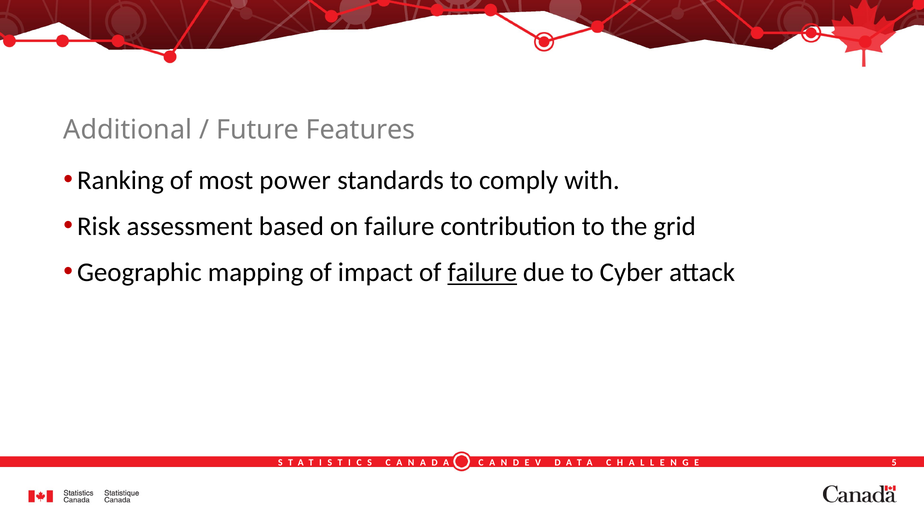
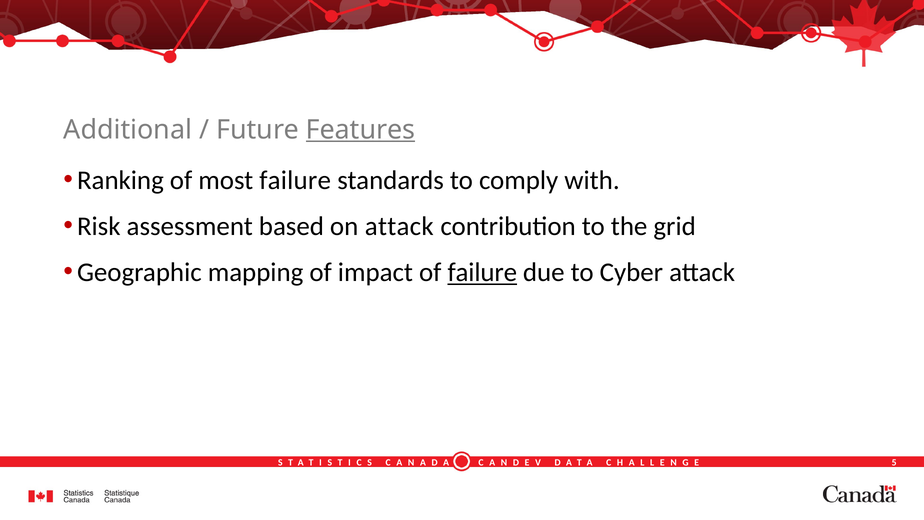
Features underline: none -> present (361, 130)
most power: power -> failure (295, 180)
on failure: failure -> attack (399, 226)
